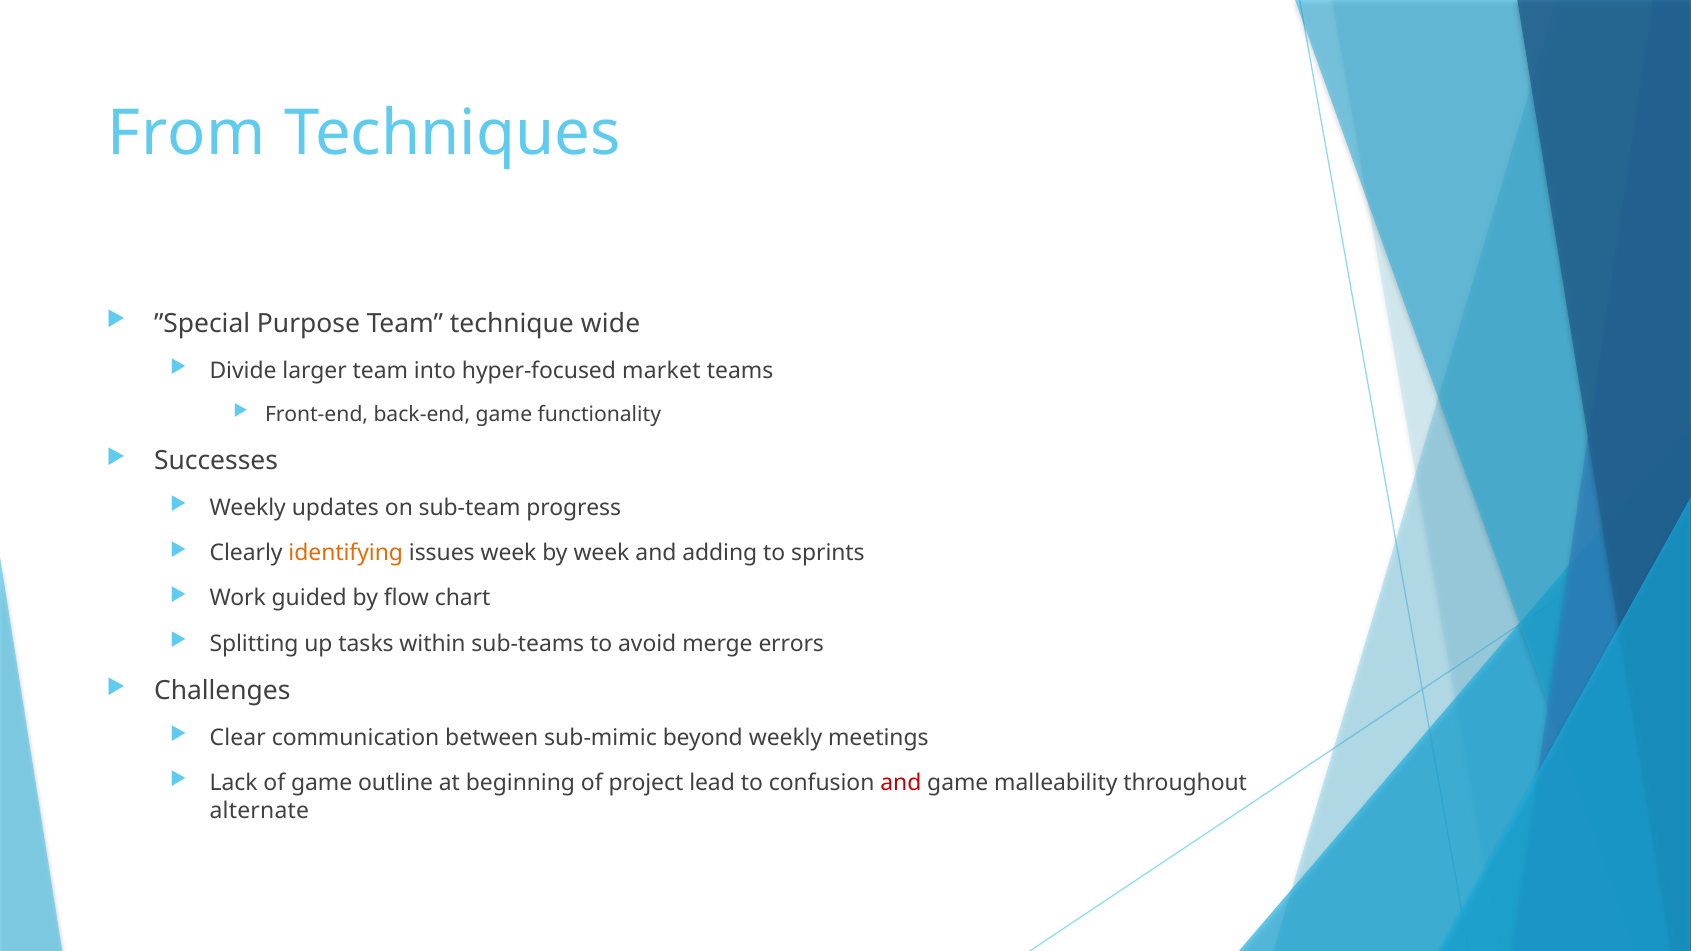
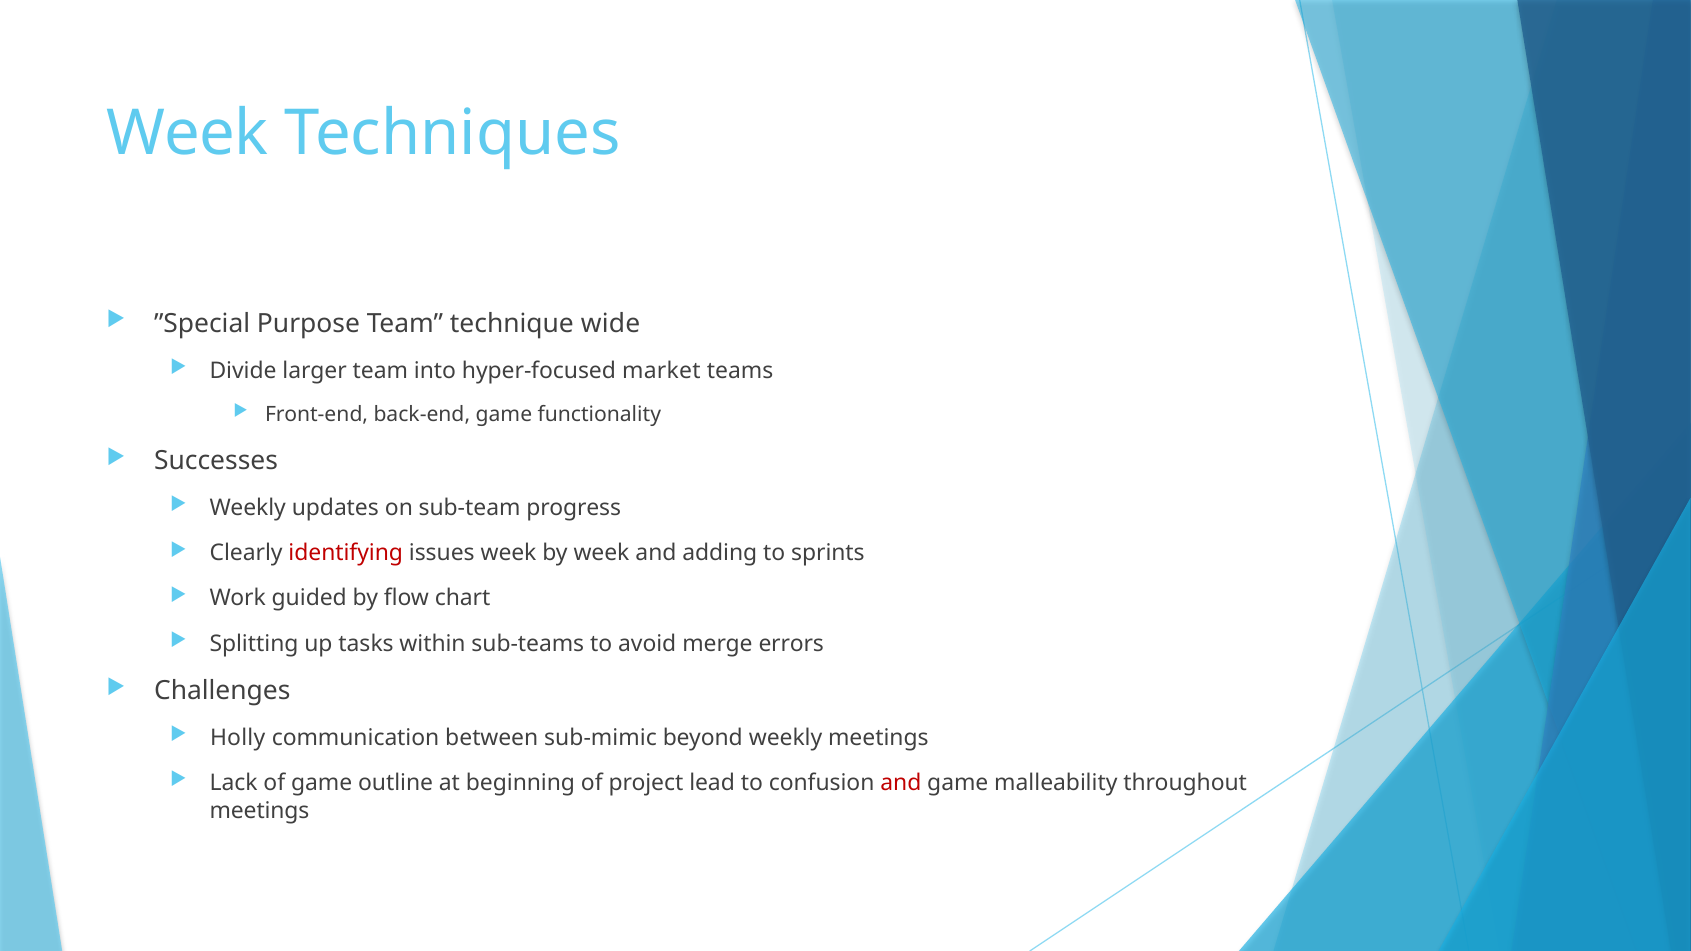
From: From -> Week (188, 133)
identifying colour: orange -> red (346, 553)
Clear: Clear -> Holly (238, 738)
alternate: alternate -> meetings (260, 811)
